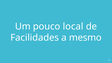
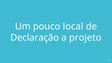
Facilidades: Facilidades -> Declaração (35, 38)
mesmo: mesmo -> projeto (85, 38)
